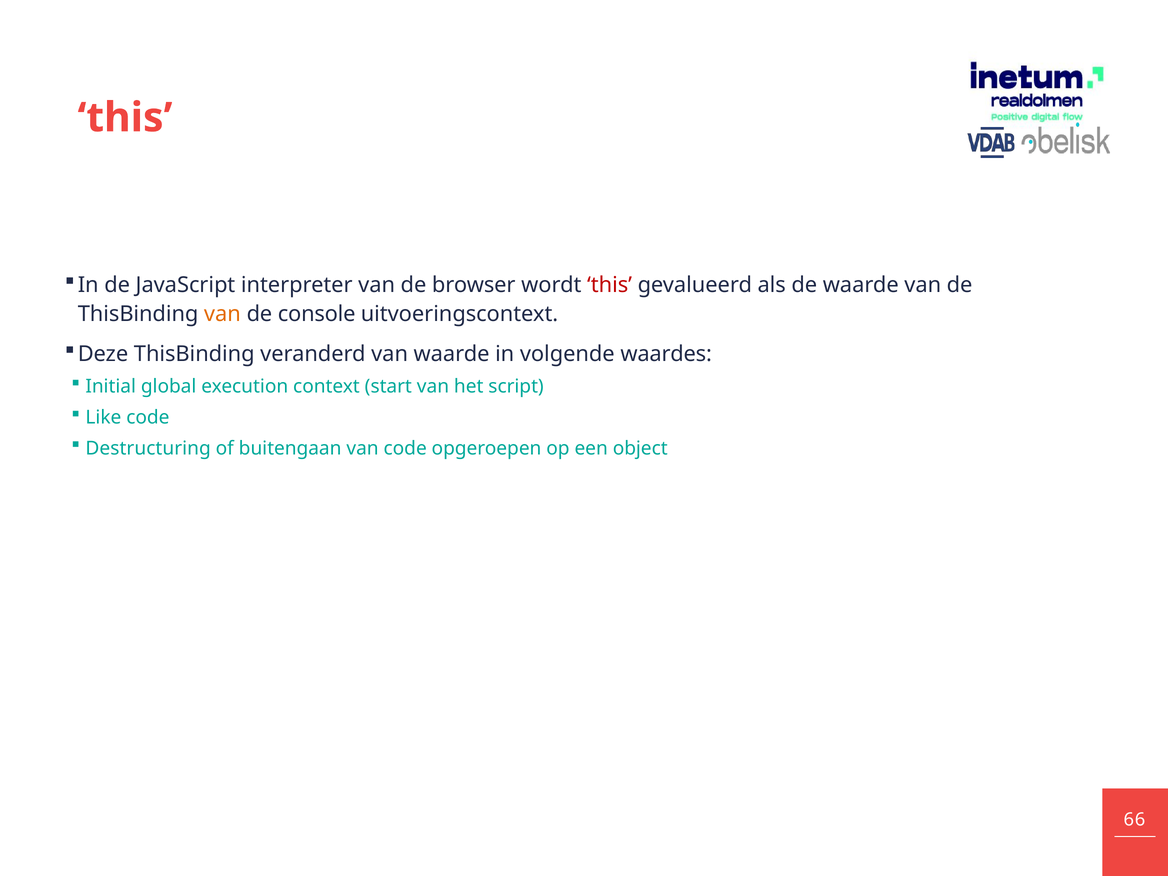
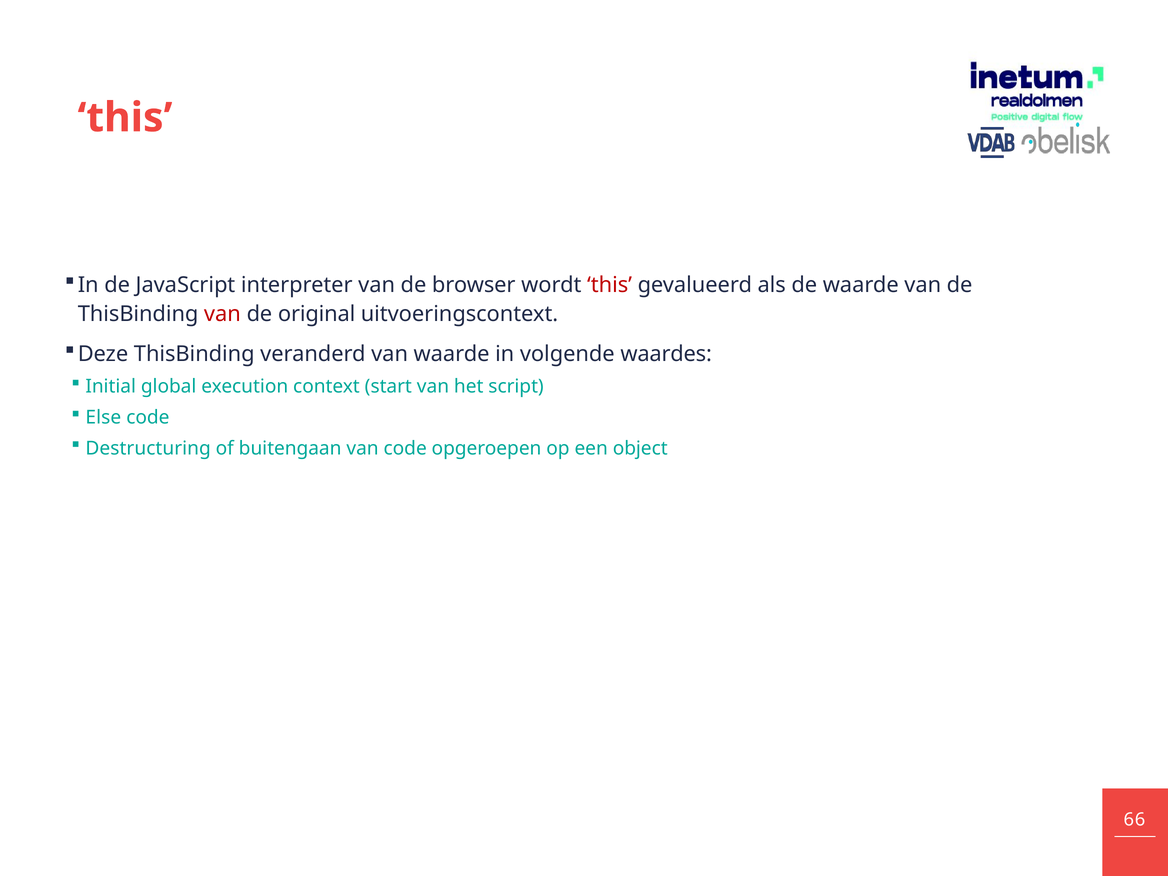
van colour: orange -> red (222, 314)
console: console -> original (317, 314)
Like: Like -> Else (103, 417)
